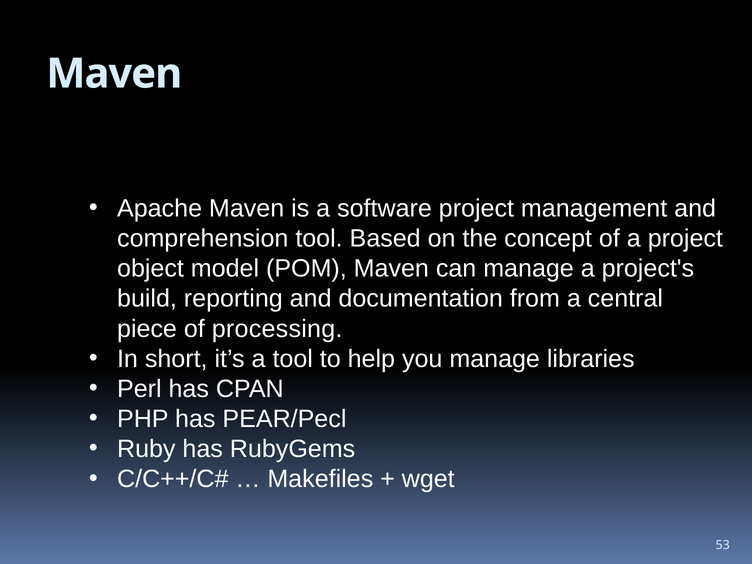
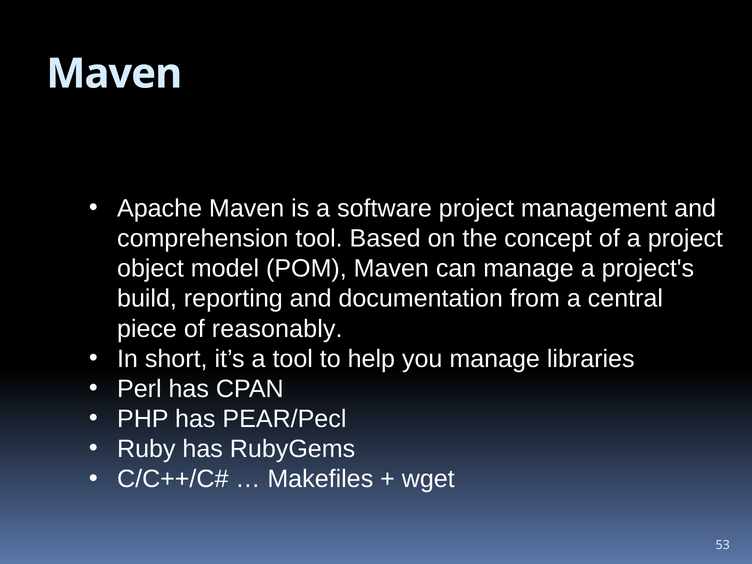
processing: processing -> reasonably (277, 329)
